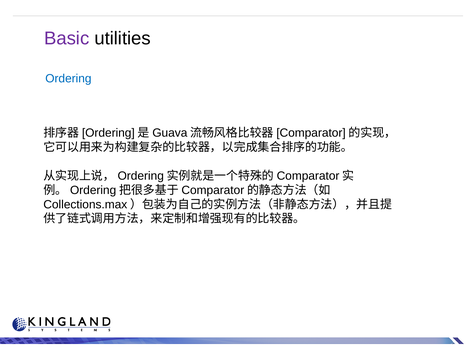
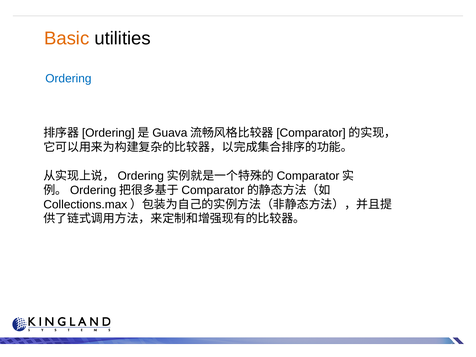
Basic colour: purple -> orange (67, 39)
